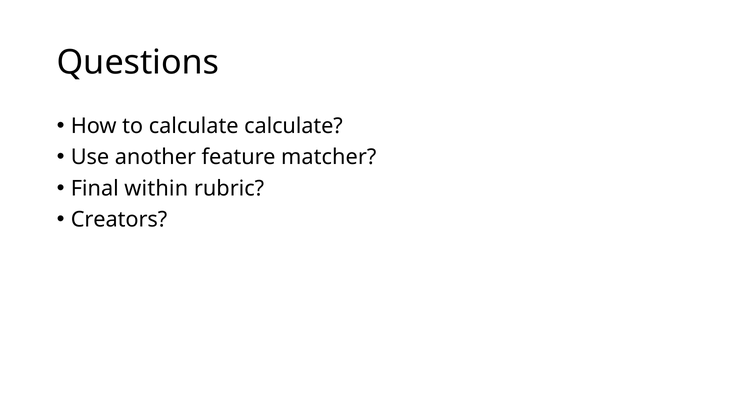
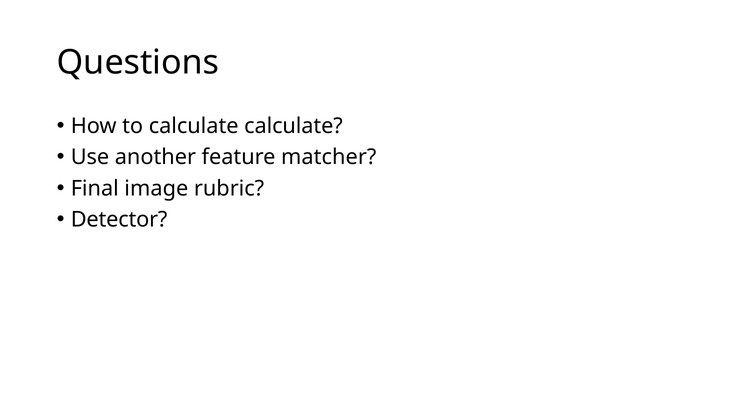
within: within -> image (156, 188)
Creators: Creators -> Detector (119, 220)
